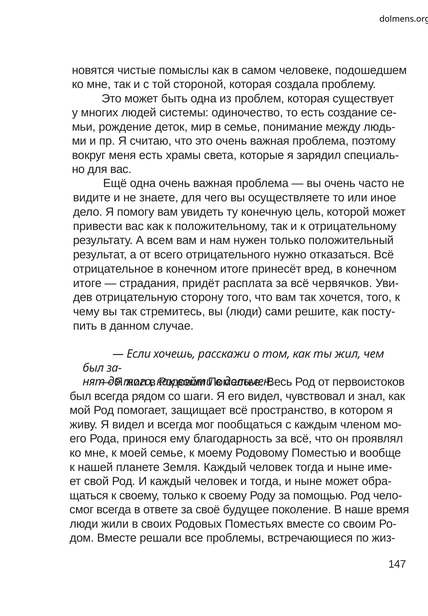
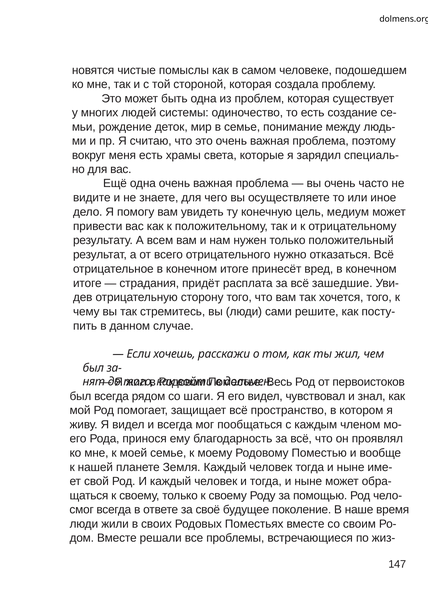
которой: которой -> медиум (348, 212)
червячков: червячков -> зашедшие (342, 283)
